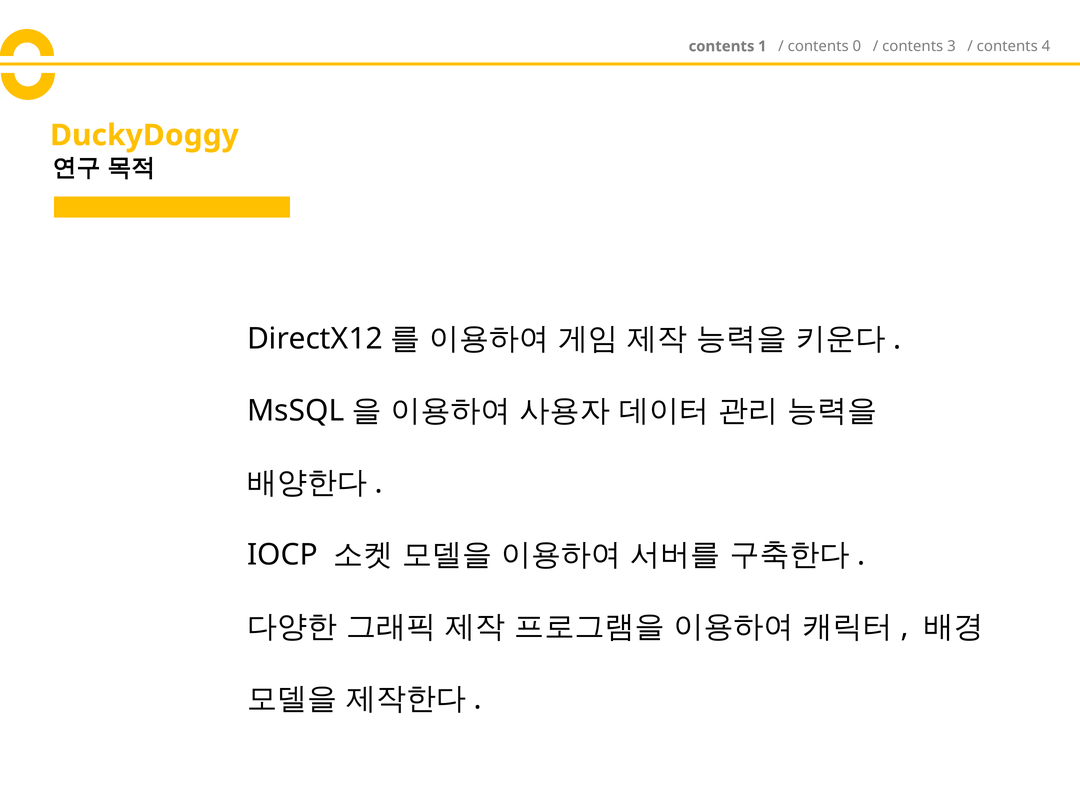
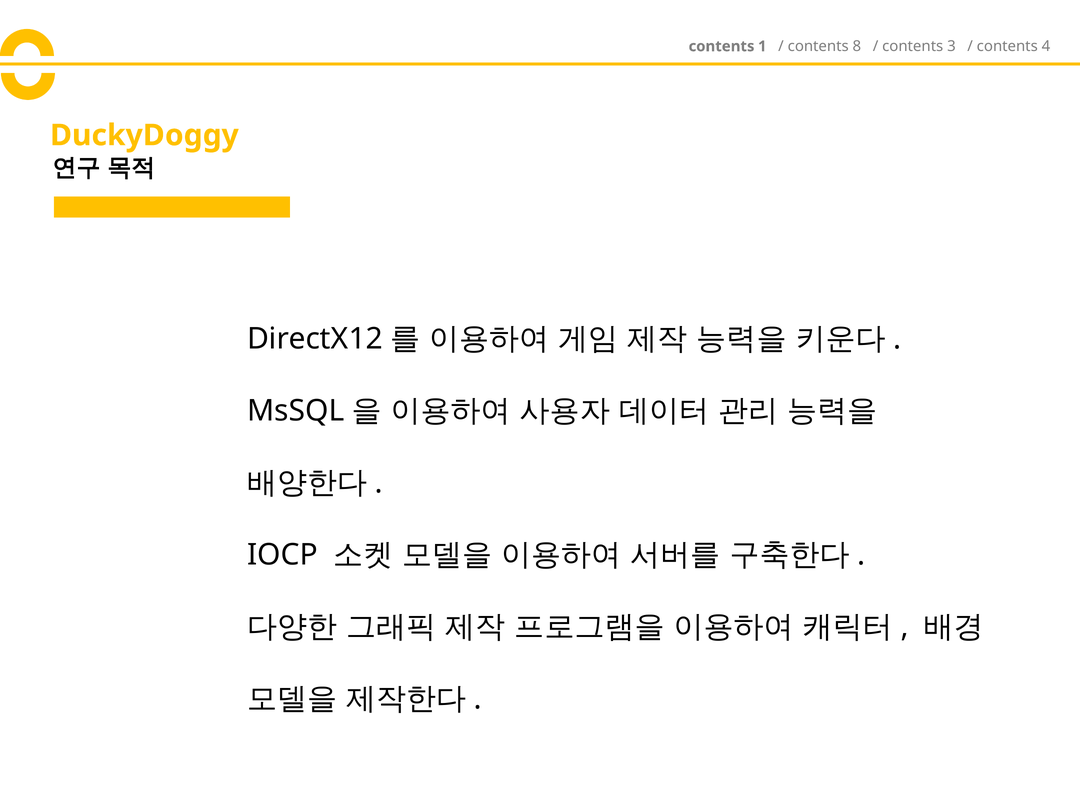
0: 0 -> 8 (857, 46)
